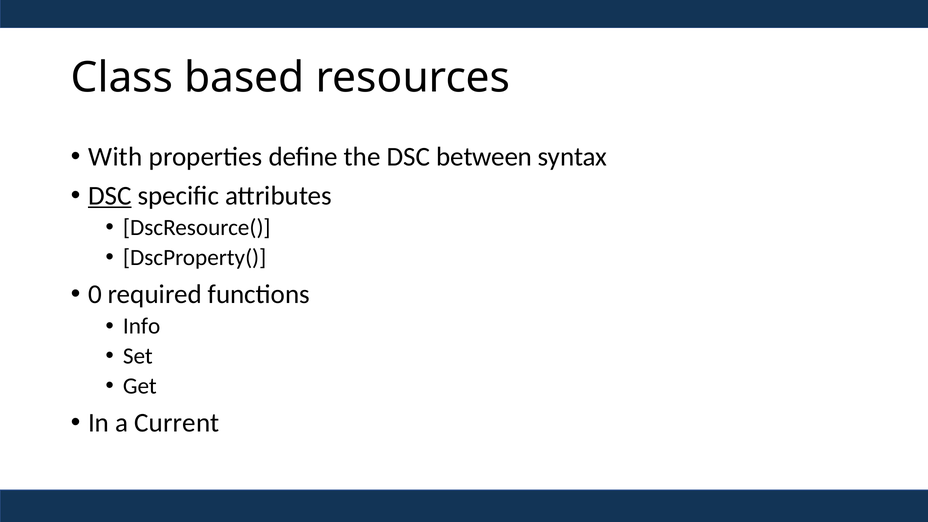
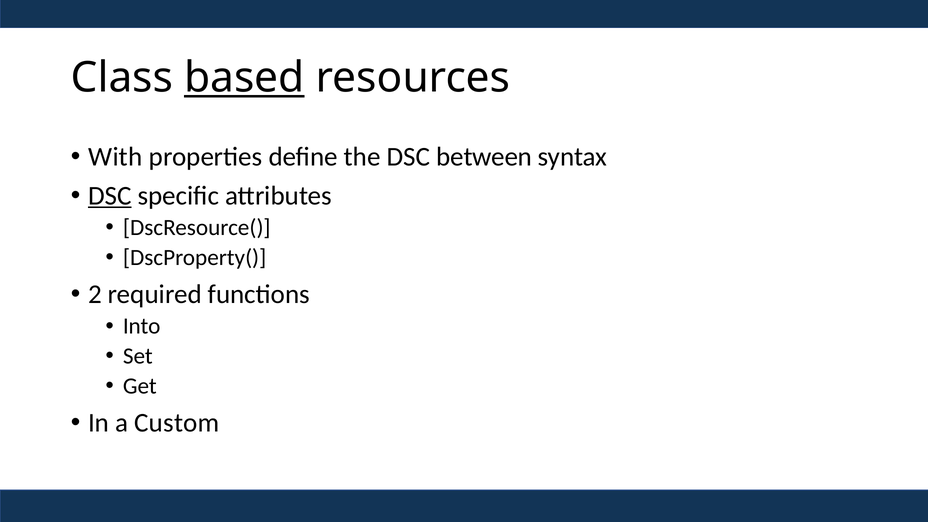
based underline: none -> present (244, 78)
0: 0 -> 2 (95, 294)
Info: Info -> Into (142, 326)
Current: Current -> Custom (177, 423)
